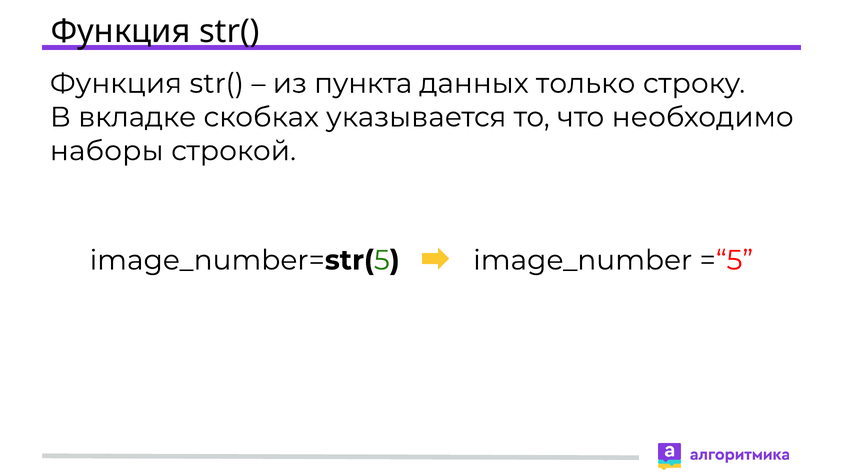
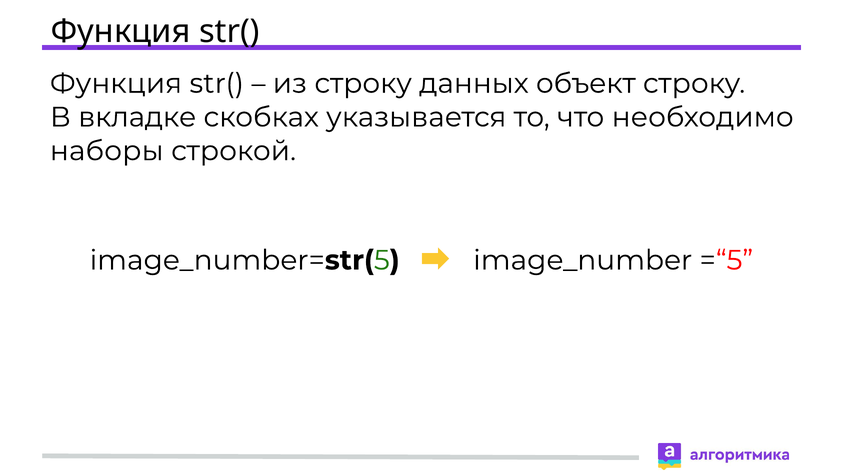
из пункта: пункта -> строку (363, 84)
только: только -> объект (586, 84)
